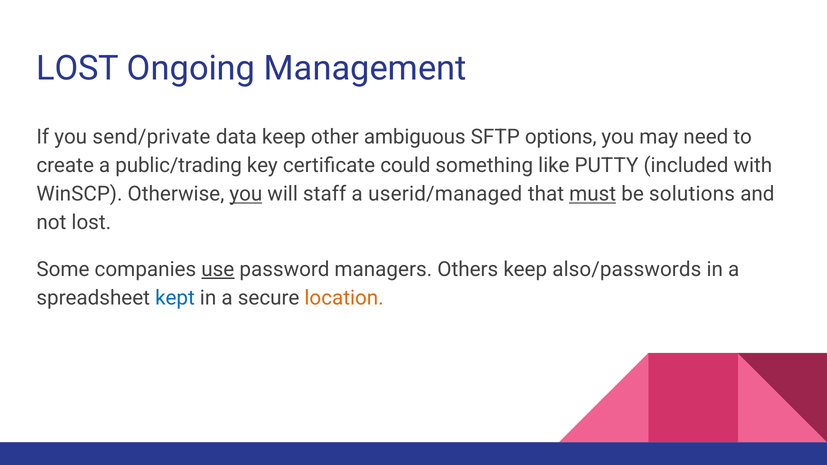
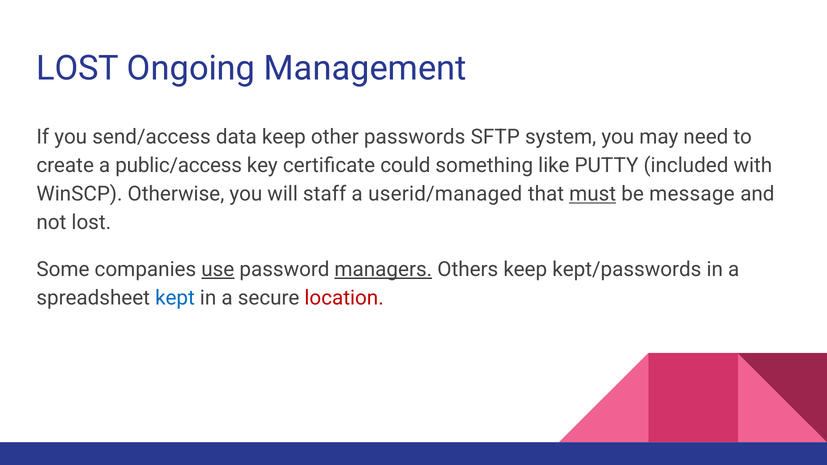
send/private: send/private -> send/access (152, 137)
ambiguous: ambiguous -> passwords (415, 137)
options: options -> system (561, 137)
public/trading: public/trading -> public/access (179, 166)
you underline: present -> none (246, 194)
solutions: solutions -> message (692, 194)
managers underline: none -> present (383, 270)
also/passwords: also/passwords -> kept/passwords (627, 270)
location colour: orange -> red (344, 298)
